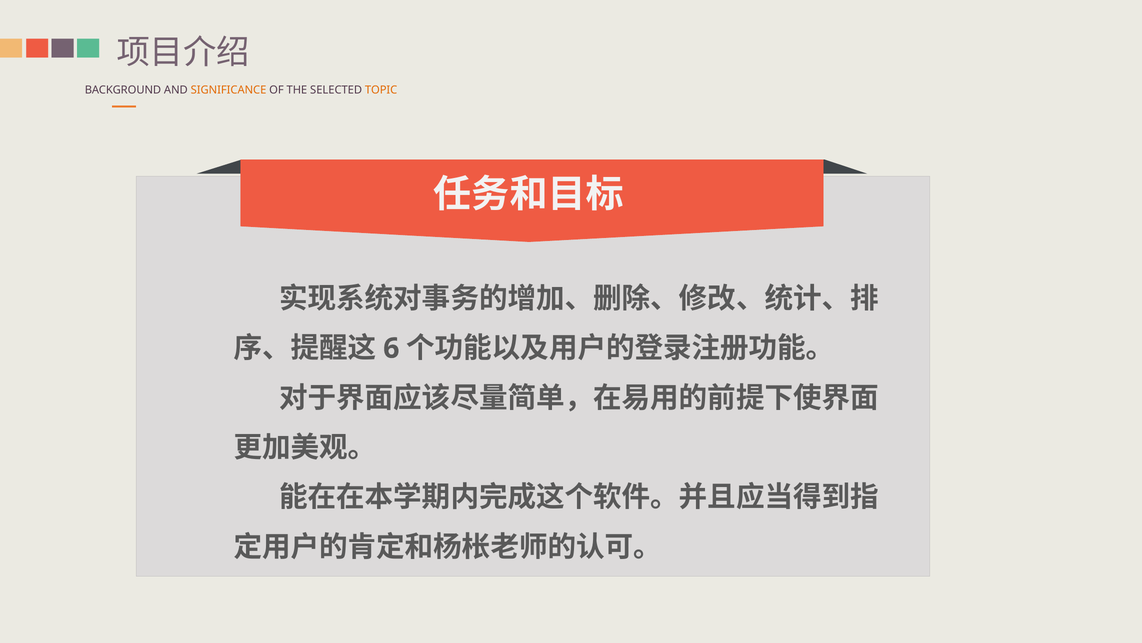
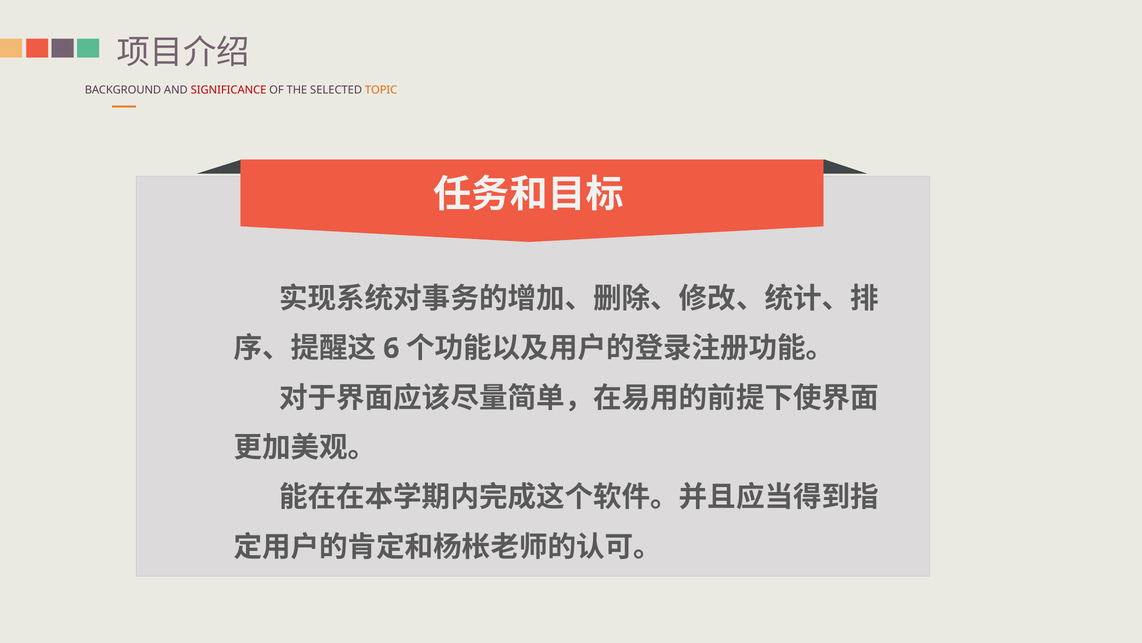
SIGNIFICANCE colour: orange -> red (229, 90)
